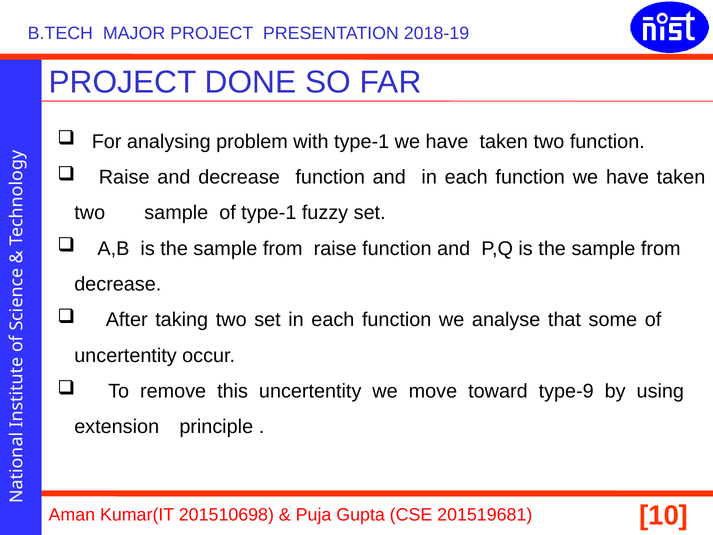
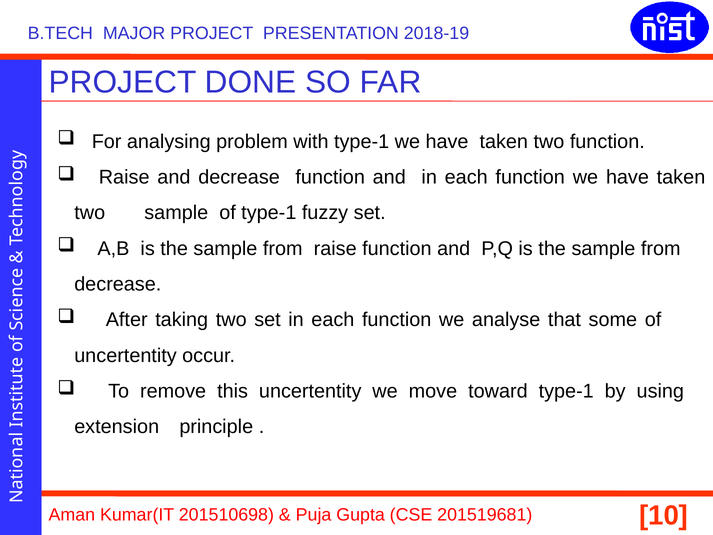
toward type-9: type-9 -> type-1 (566, 391)
